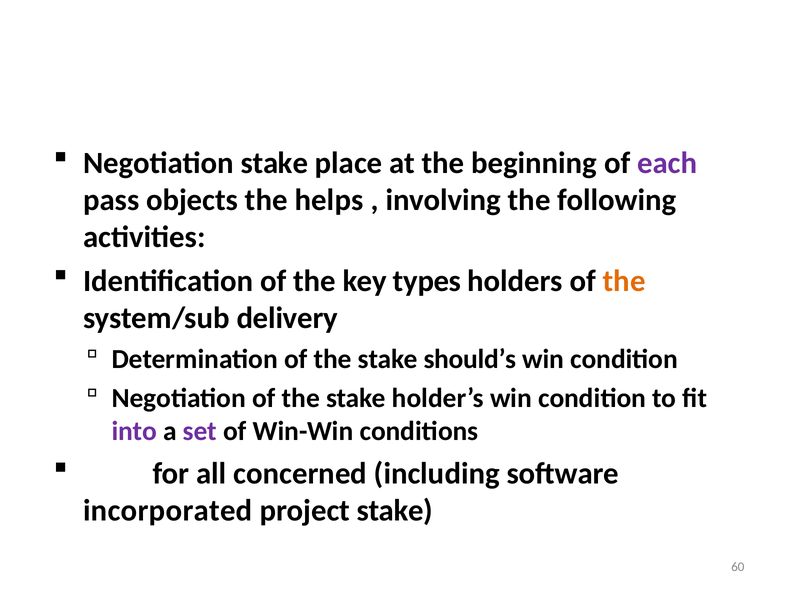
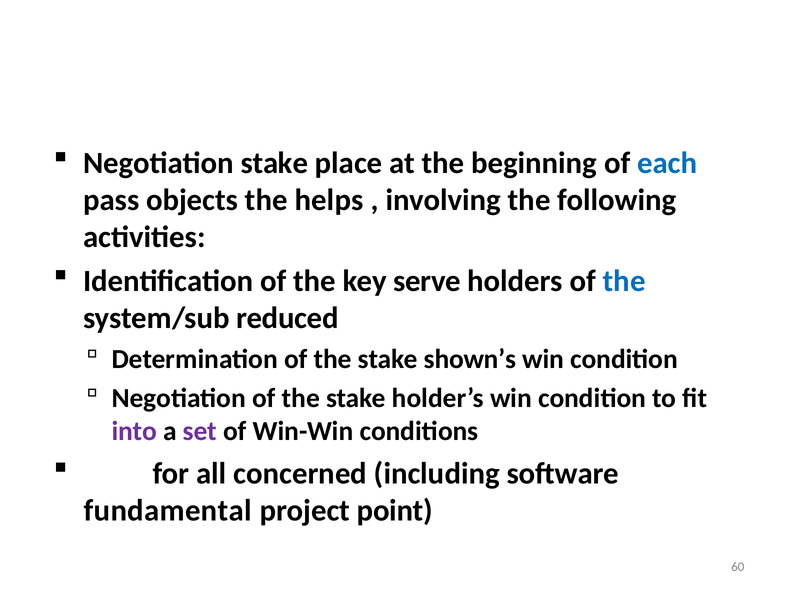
each colour: purple -> blue (667, 163)
types: types -> serve (427, 281)
the colour: orange -> blue (624, 281)
delivery: delivery -> reduced (287, 318)
should’s: should’s -> shown’s (470, 359)
incorporated: incorporated -> fundamental (168, 510)
project stake: stake -> point (395, 510)
